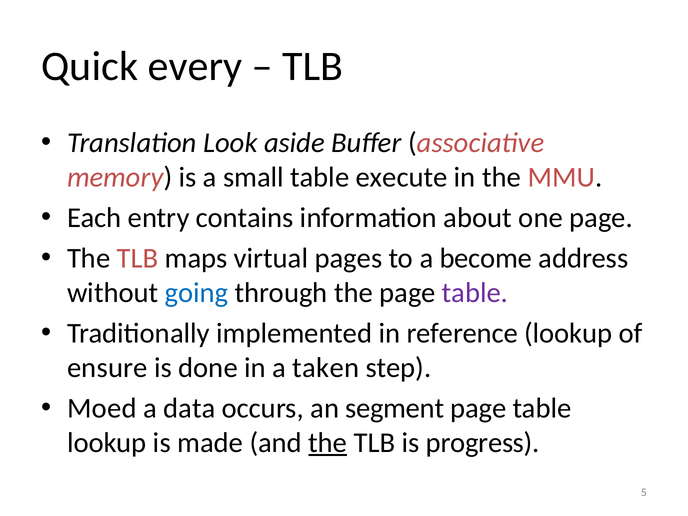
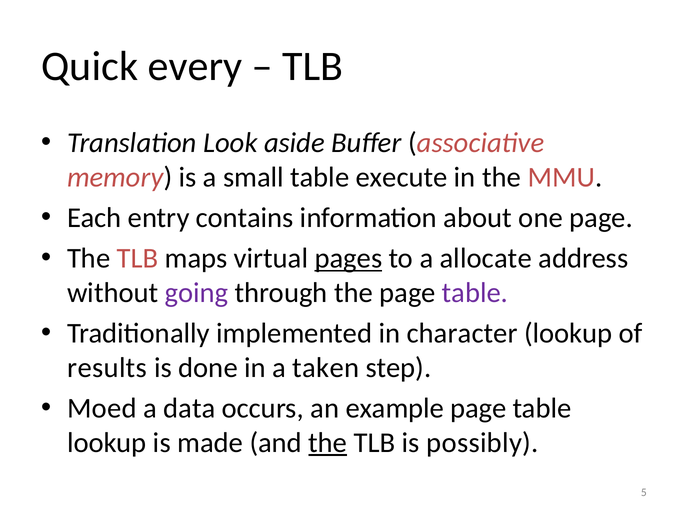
pages underline: none -> present (348, 258)
become: become -> allocate (486, 258)
going colour: blue -> purple (197, 293)
reference: reference -> character (462, 333)
ensure: ensure -> results (107, 368)
segment: segment -> example (395, 408)
progress: progress -> possibly (482, 443)
